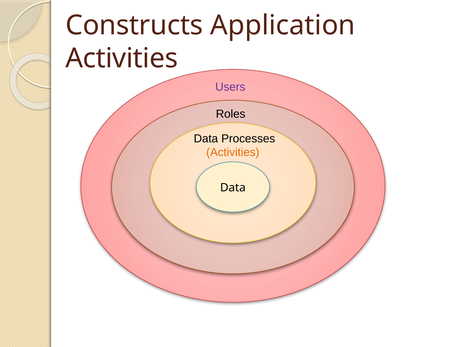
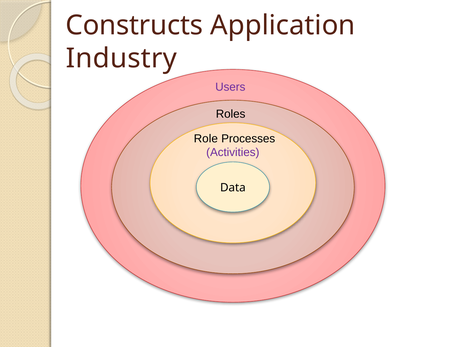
Activities: Activities -> Industry (121, 58)
Data: Data -> Role (206, 138)
Activities colour: orange -> purple (233, 152)
